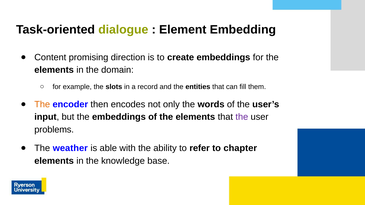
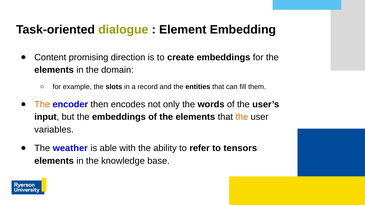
the colour: purple -> orange (242, 117)
problems: problems -> variables (54, 130)
chapter: chapter -> tensors (240, 148)
